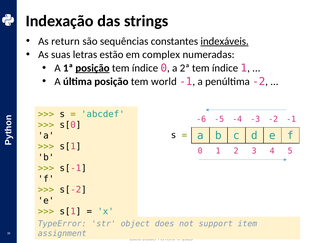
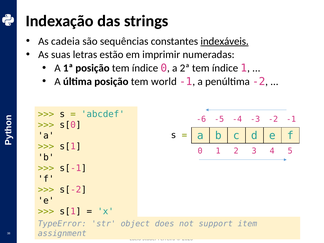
return: return -> cadeia (66, 41)
complex: complex -> imprimir (161, 55)
posição underline: present -> none (92, 68)
